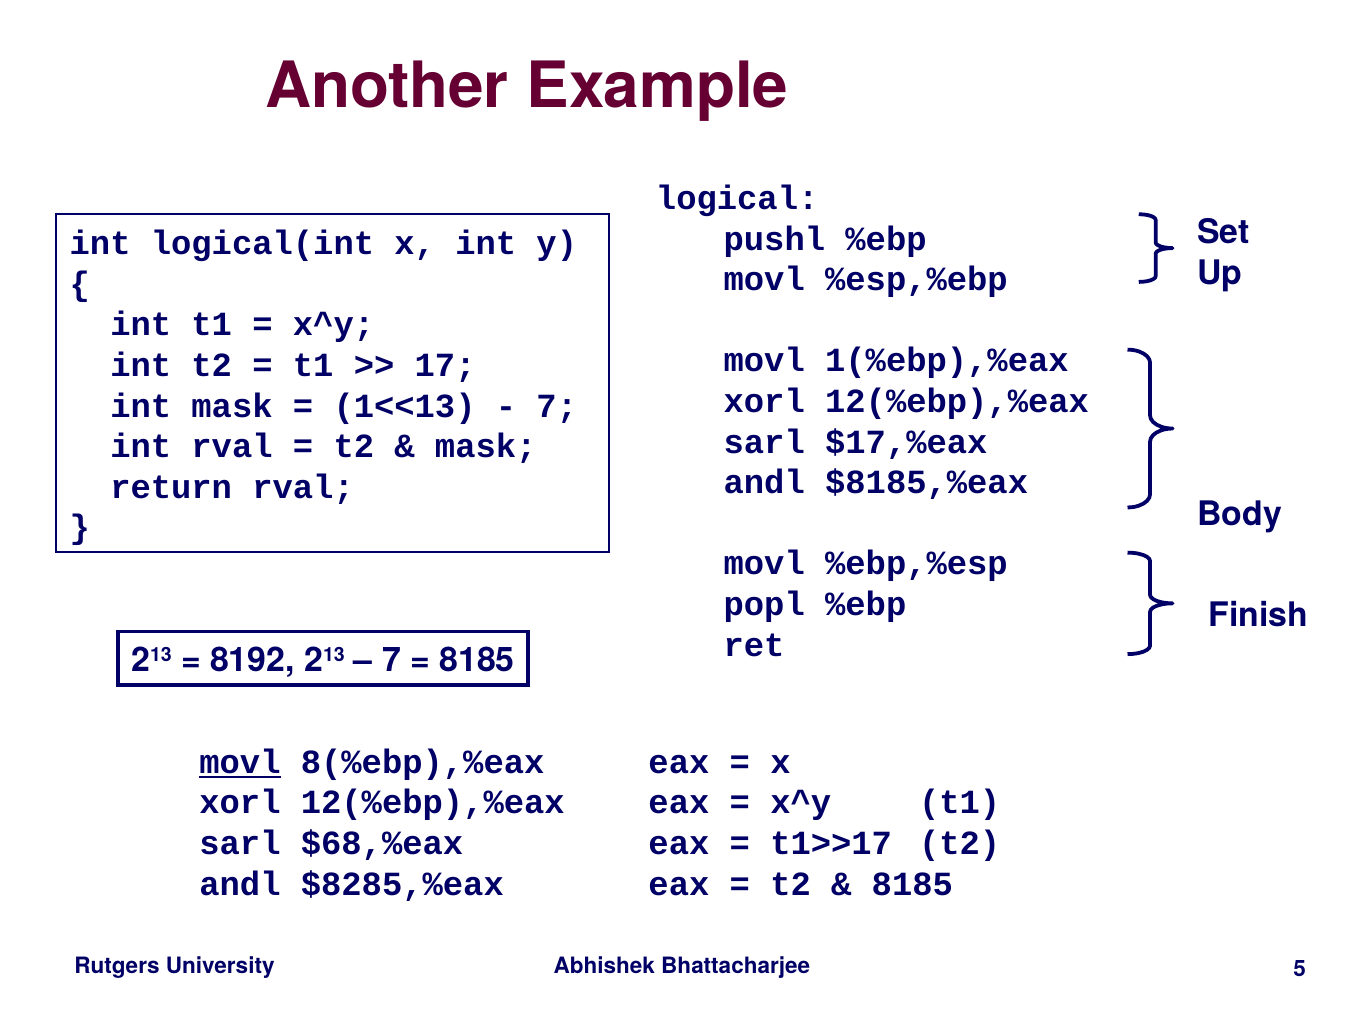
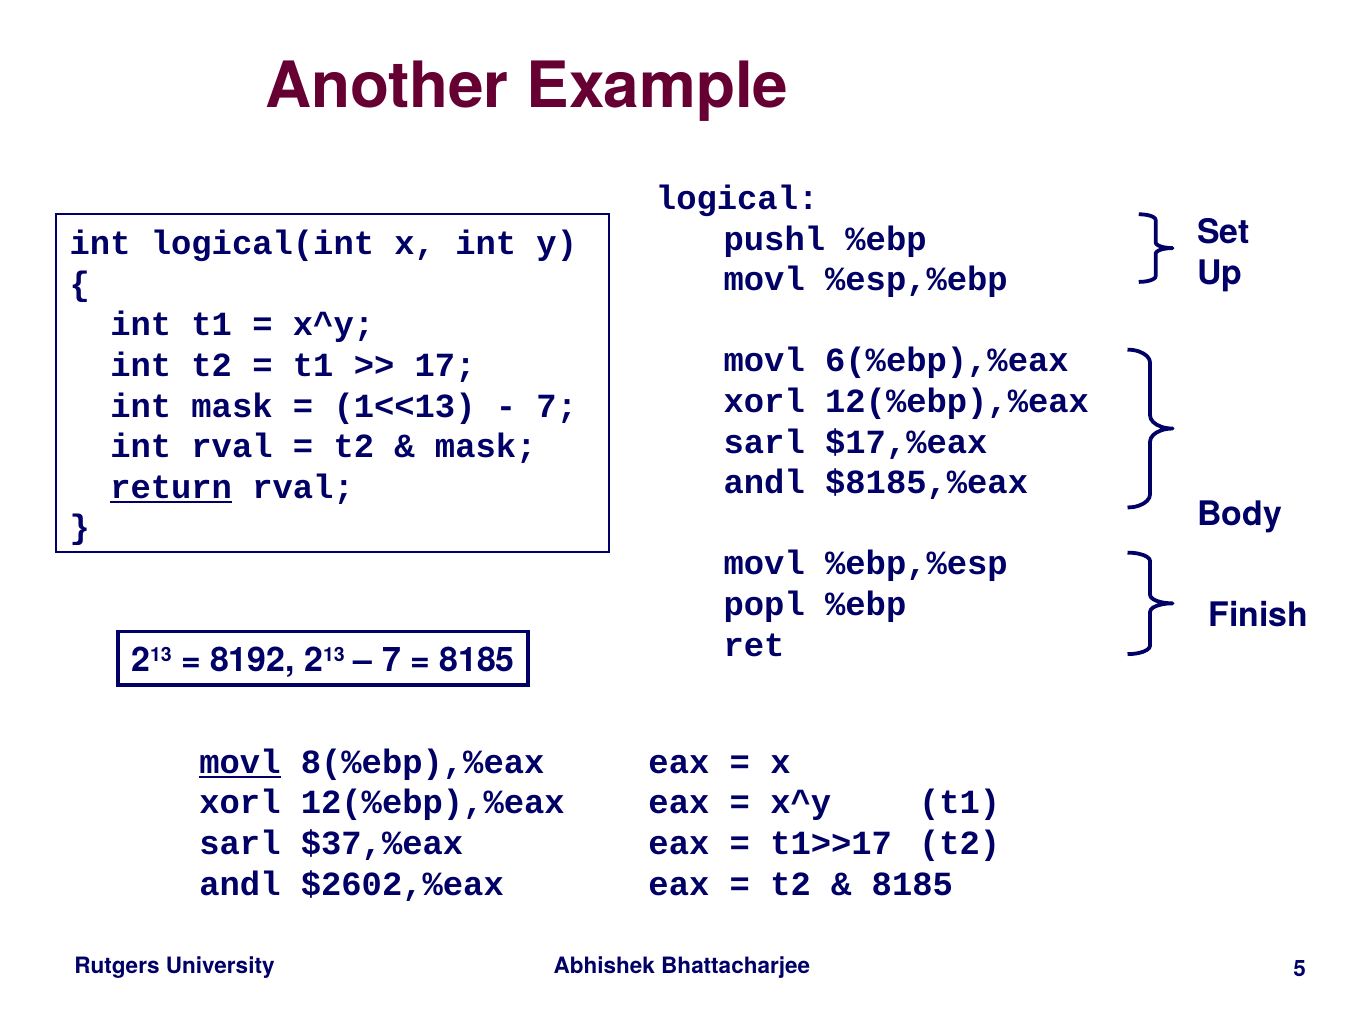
1(%ebp),%eax: 1(%ebp),%eax -> 6(%ebp),%eax (947, 361)
return underline: none -> present (171, 487)
$68,%eax: $68,%eax -> $37,%eax (382, 843)
$8285,%eax: $8285,%eax -> $2602,%eax (402, 884)
